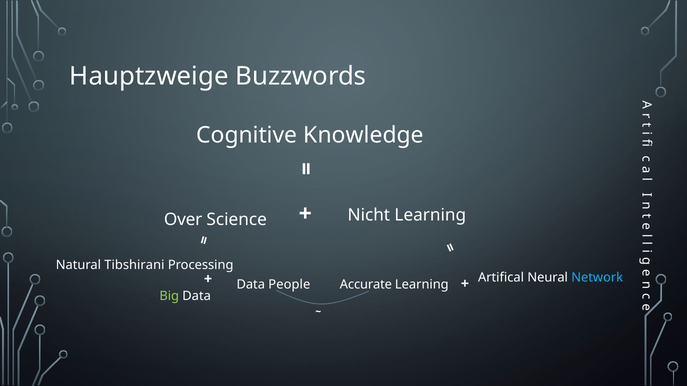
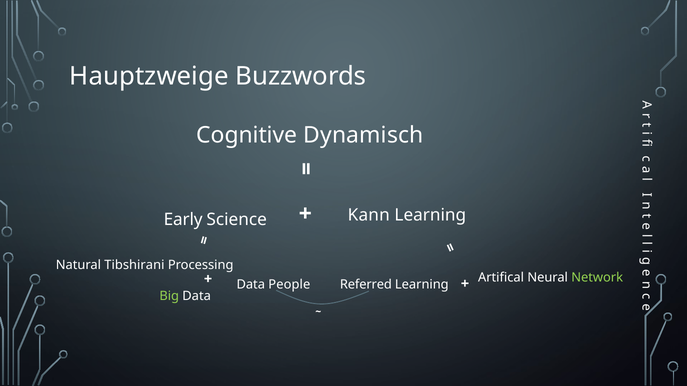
Knowledge: Knowledge -> Dynamisch (363, 135)
Nicht: Nicht -> Kann (369, 216)
Over: Over -> Early (183, 220)
Network colour: light blue -> light green (597, 278)
Accurate: Accurate -> Referred (366, 285)
